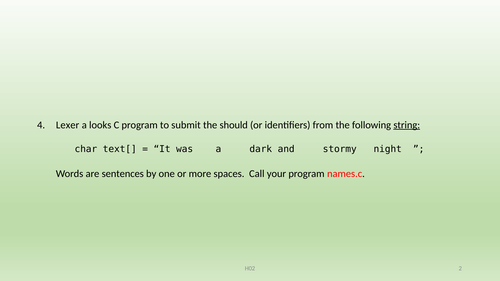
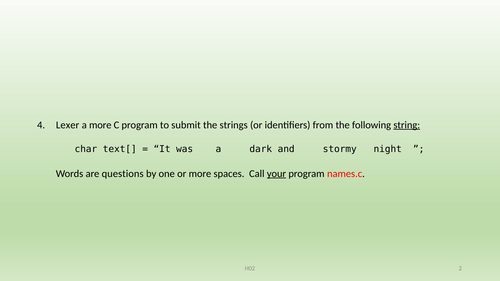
a looks: looks -> more (100, 125)
should: should -> strings (234, 125)
sentences: sentences -> questions (123, 174)
your underline: none -> present (276, 174)
